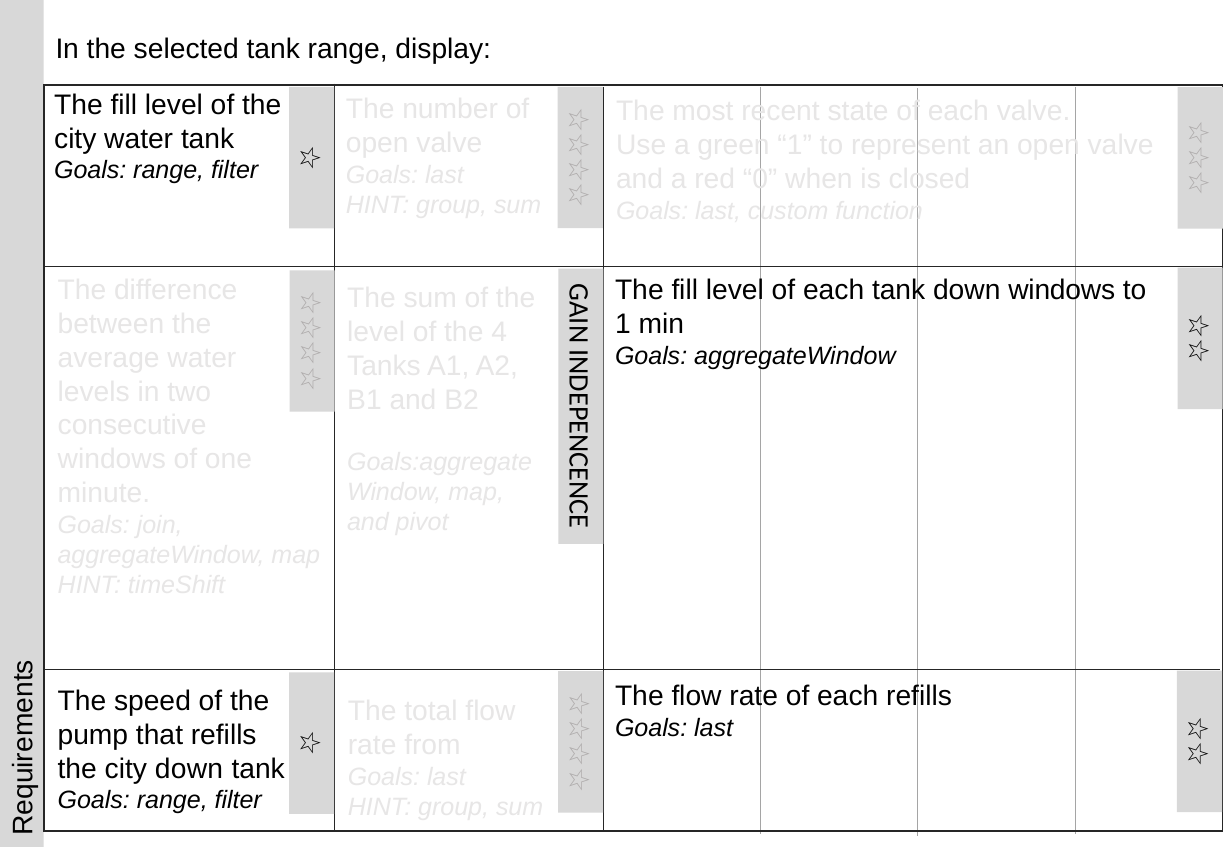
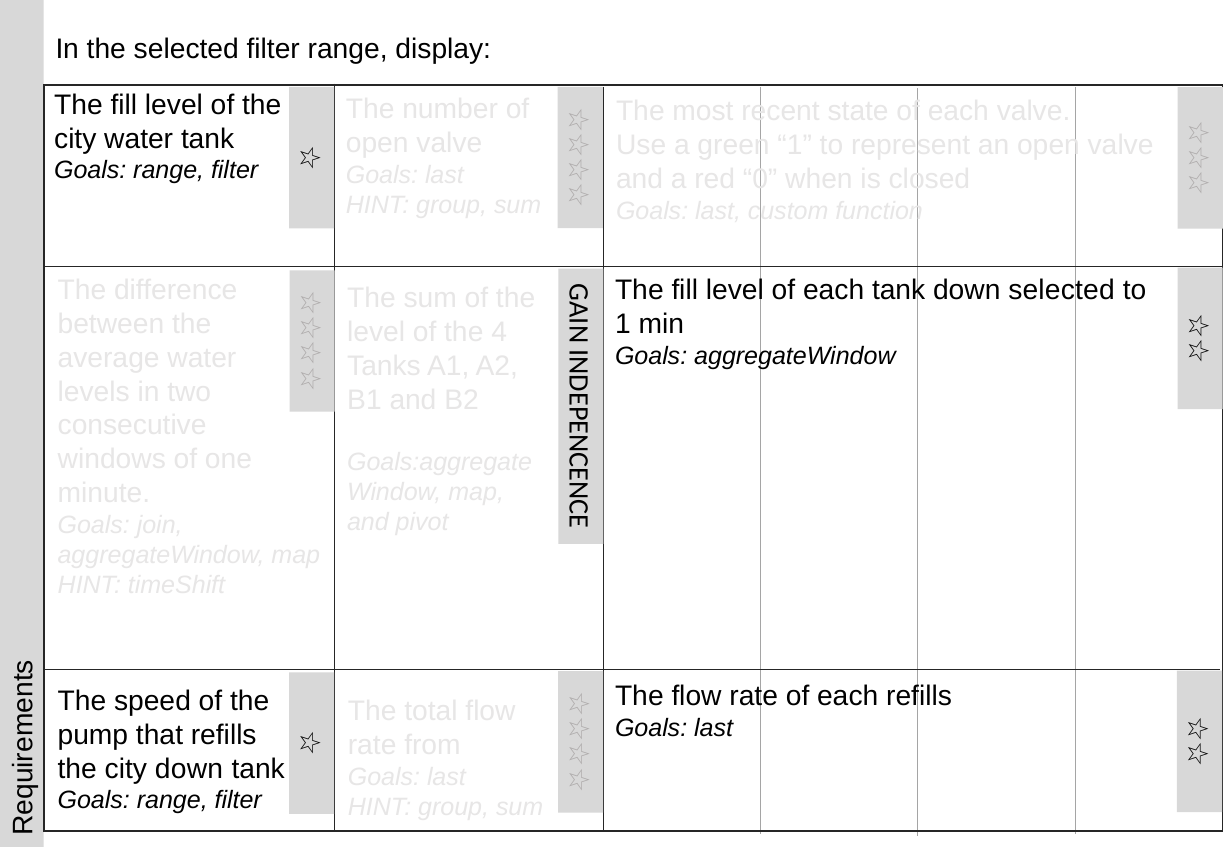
selected tank: tank -> filter (273, 49)
down windows: windows -> selected (1062, 290)
